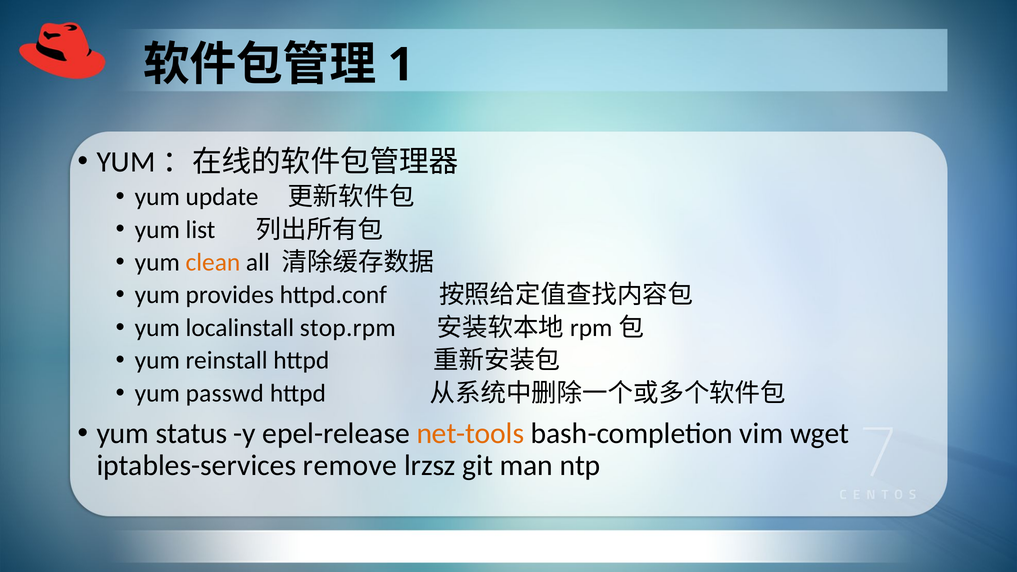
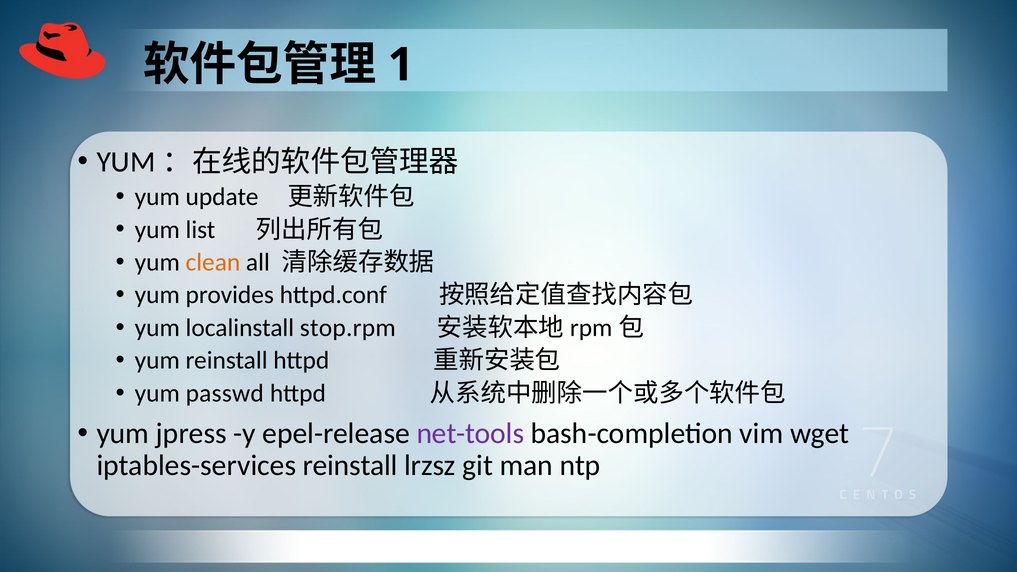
status: status -> jpress (191, 434)
net-tools colour: orange -> purple (470, 434)
iptables-services remove: remove -> reinstall (350, 466)
